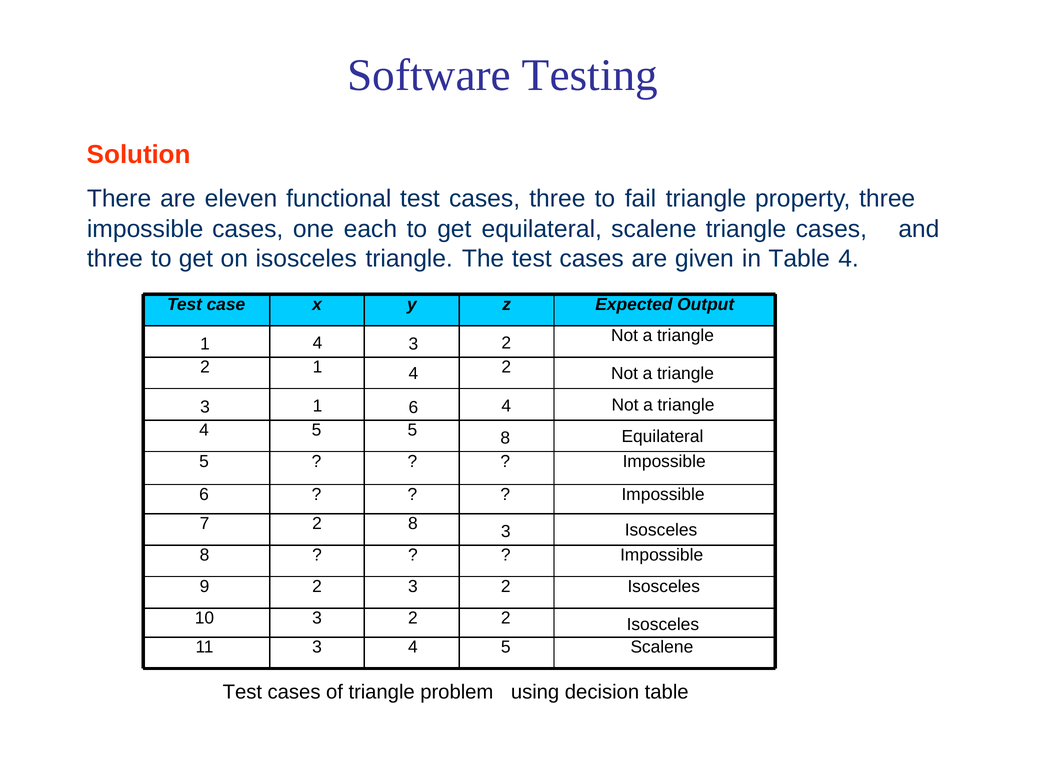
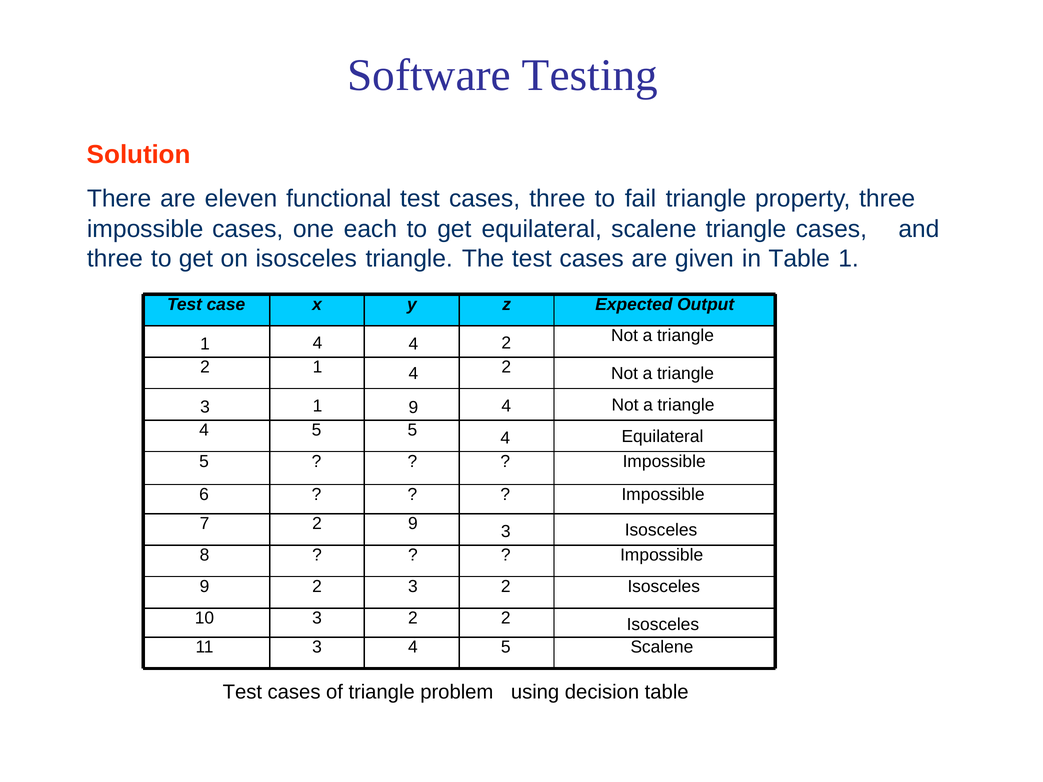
Table 4: 4 -> 1 (849, 258)
4 3: 3 -> 4 (413, 344)
1 6: 6 -> 9 (413, 408)
5 8: 8 -> 4 (505, 438)
2 8: 8 -> 9 (413, 524)
